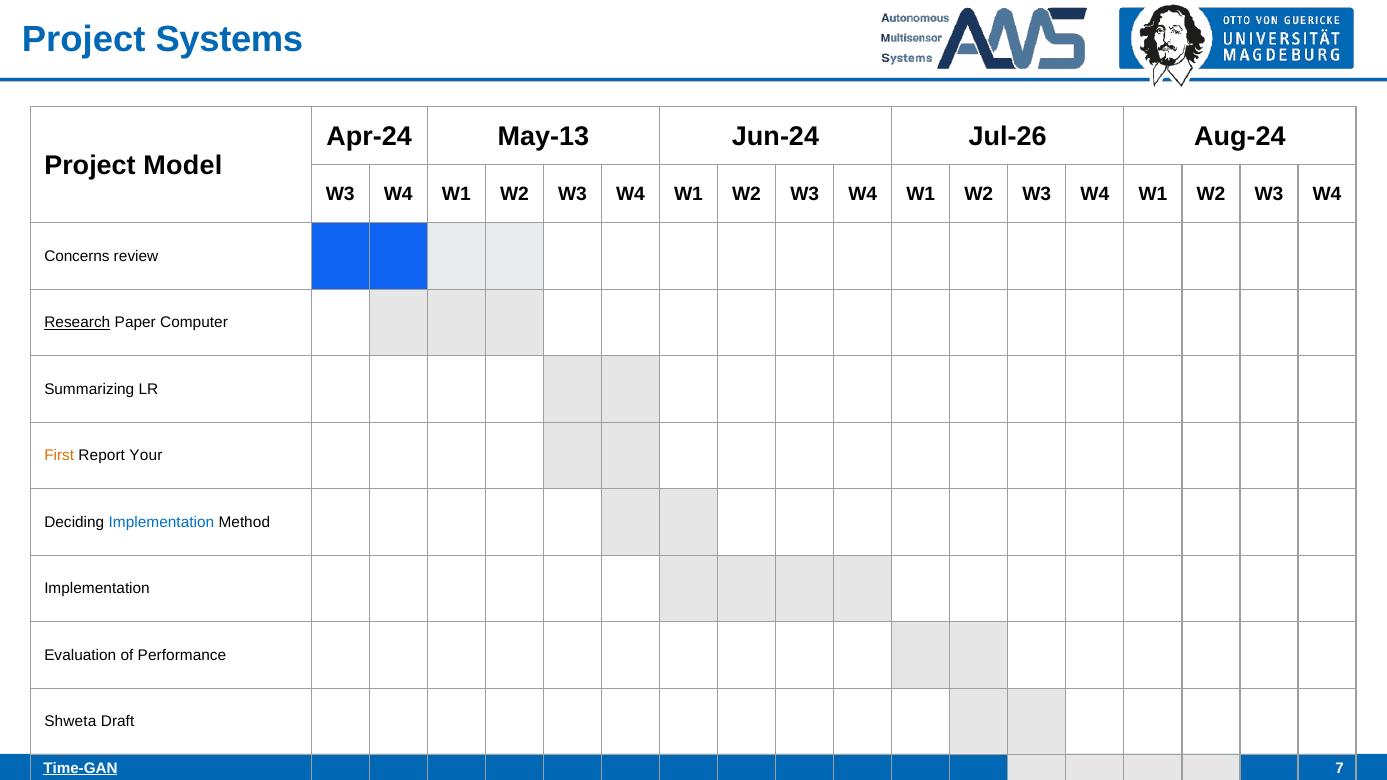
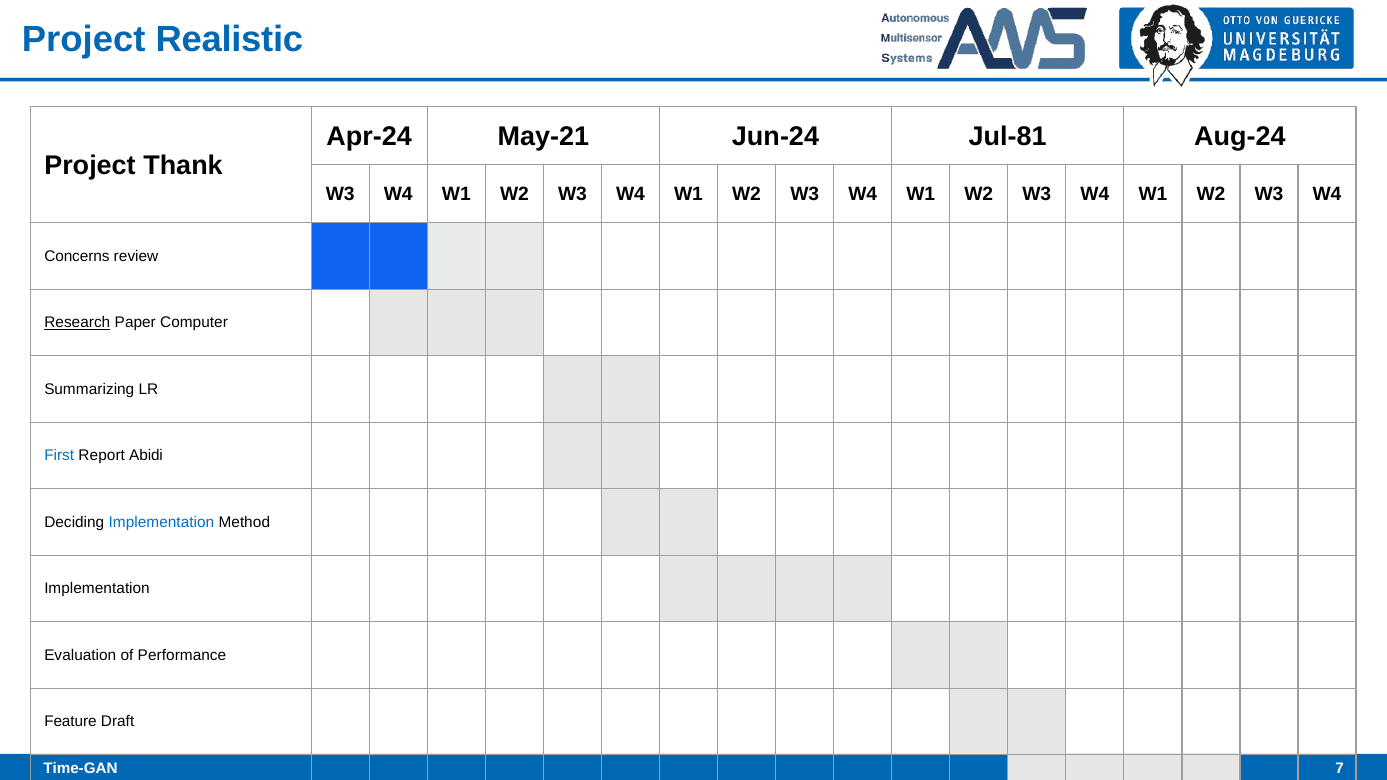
Systems: Systems -> Realistic (229, 39)
May-13: May-13 -> May-21 (543, 136)
Jul-26: Jul-26 -> Jul-81 (1008, 136)
Model: Model -> Thank (183, 165)
First colour: orange -> blue (59, 456)
Your: Your -> Abidi (146, 456)
Shweta: Shweta -> Feature (70, 722)
Time-GAN underline: present -> none (80, 768)
